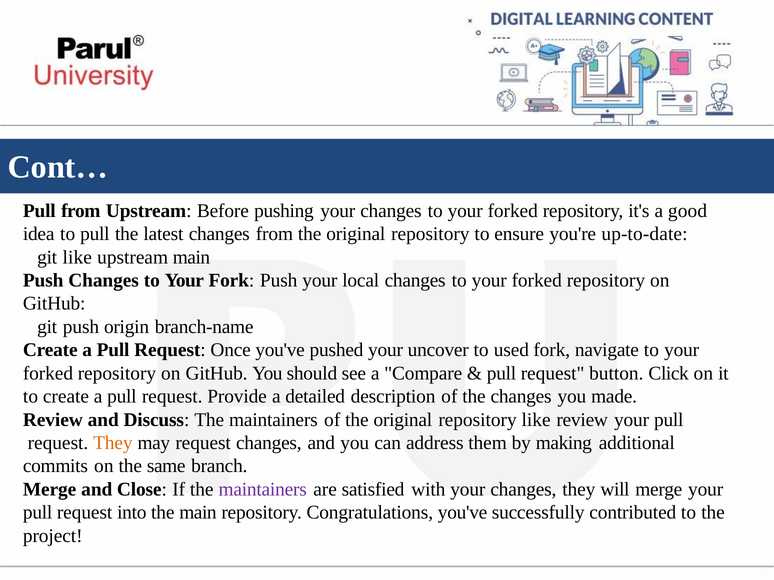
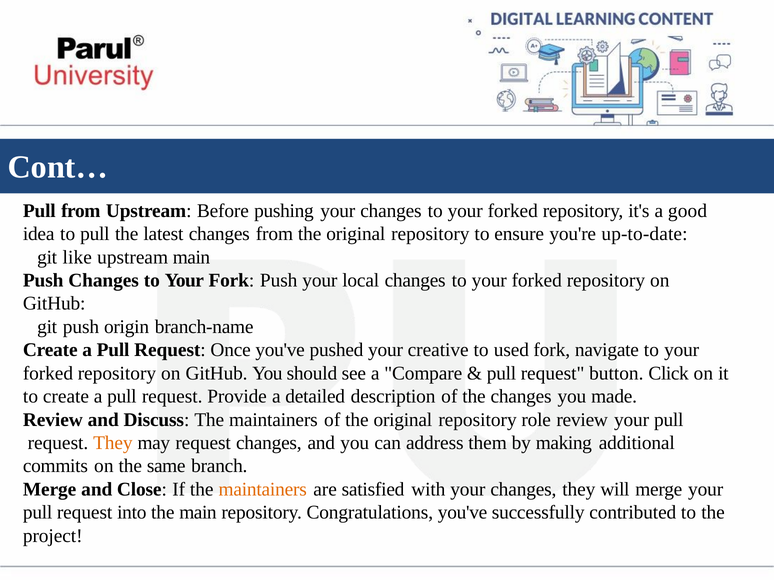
uncover: uncover -> creative (438, 350)
repository like: like -> role (536, 420)
maintainers colour: purple -> orange (263, 490)
